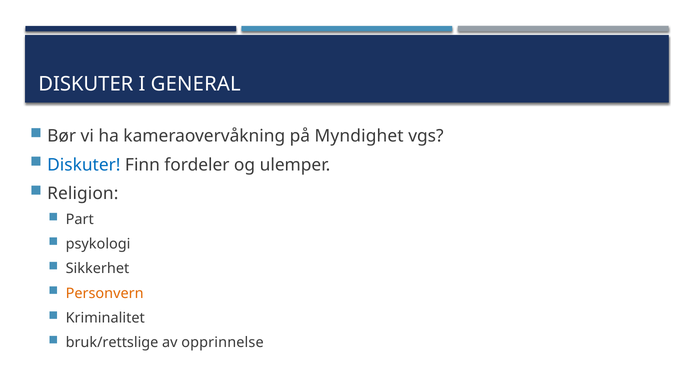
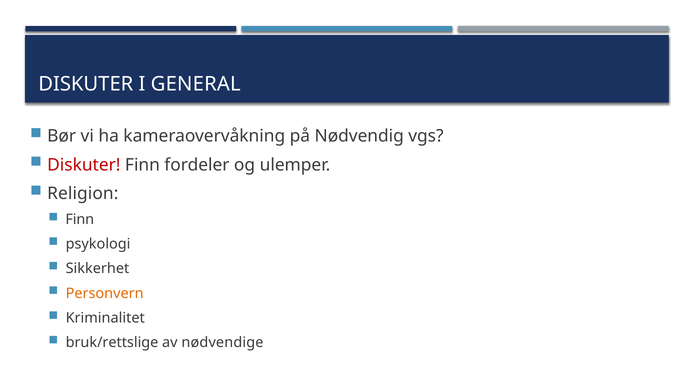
Myndighet: Myndighet -> Nødvendig (359, 136)
Diskuter colour: blue -> red (84, 165)
Part: Part -> Finn (80, 220)
opprinnelse: opprinnelse -> nødvendige (222, 343)
